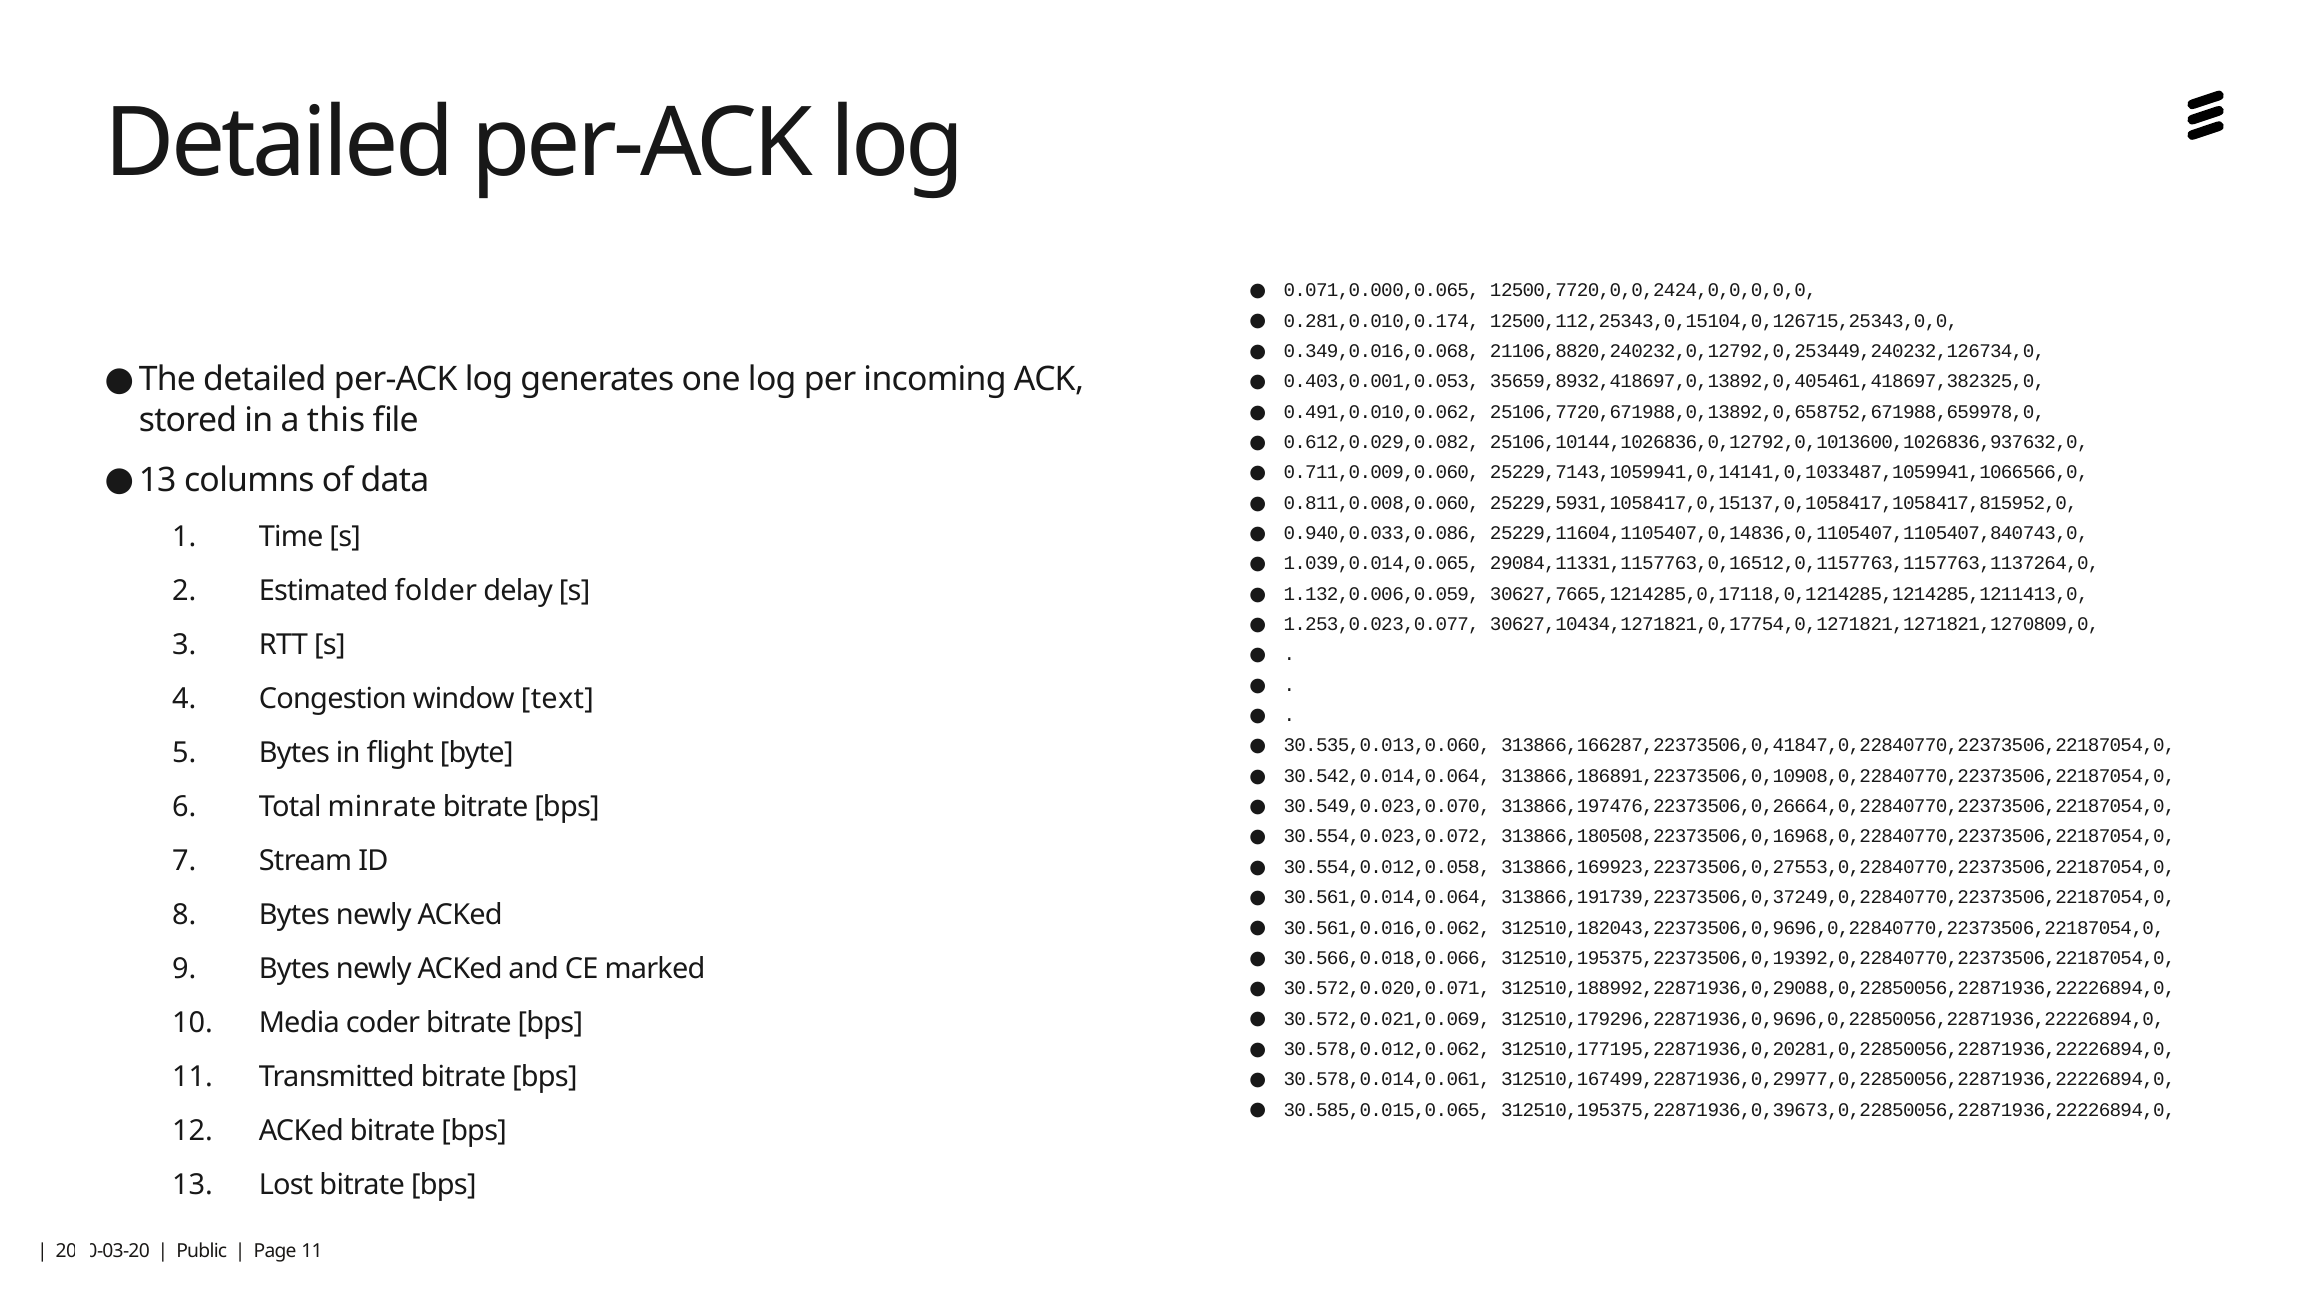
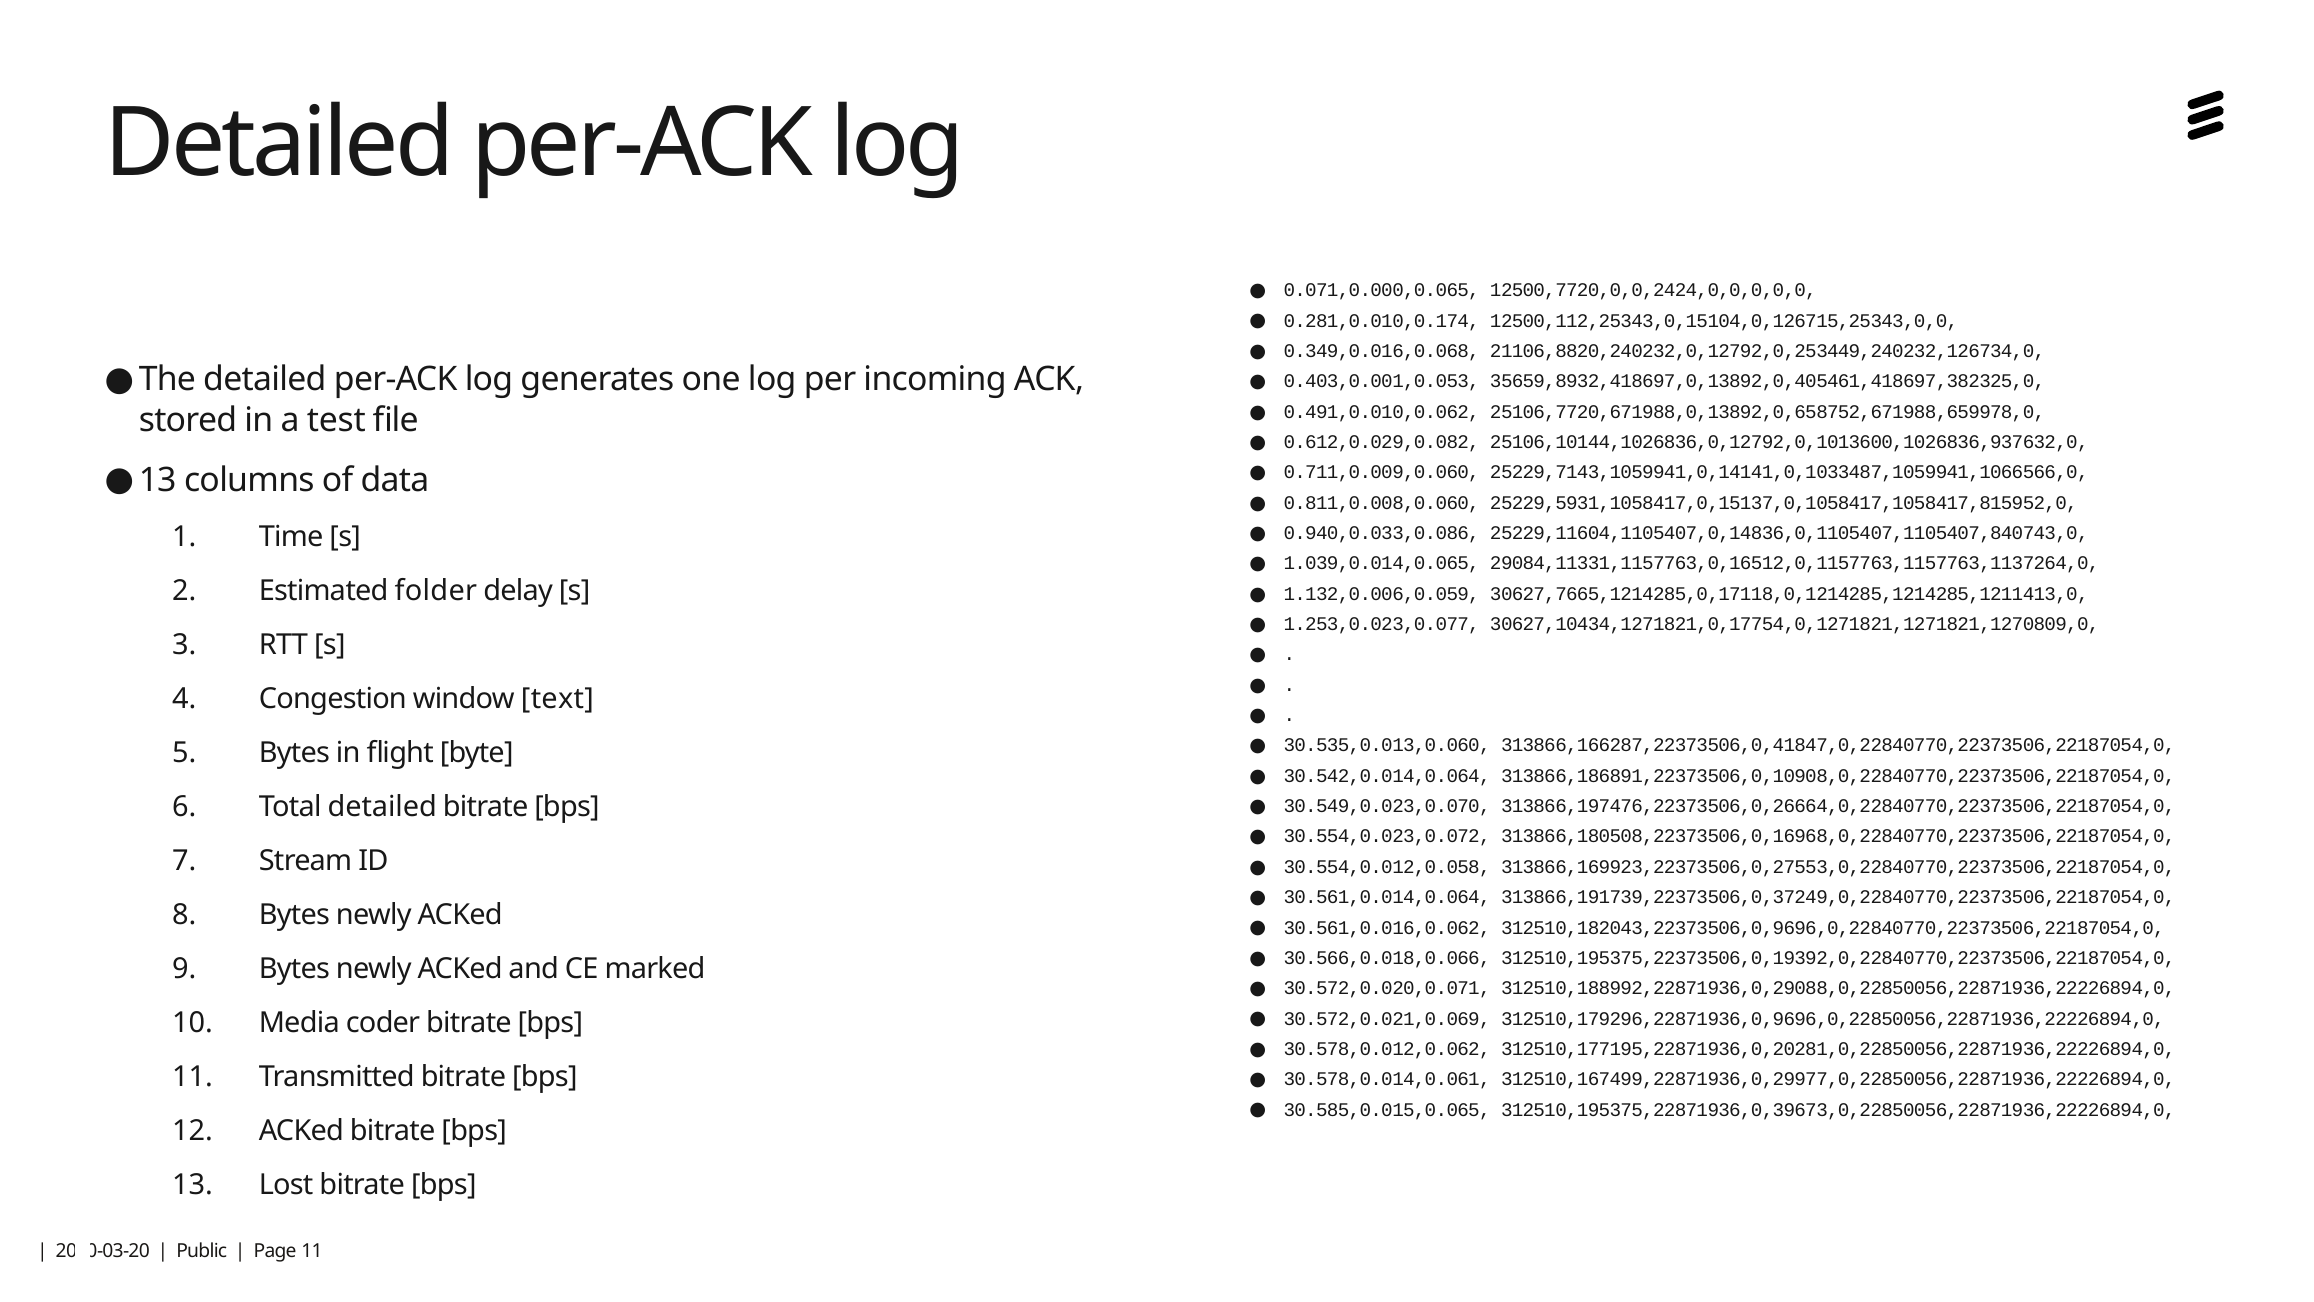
this: this -> test (336, 420)
Total minrate: minrate -> detailed (382, 806)
